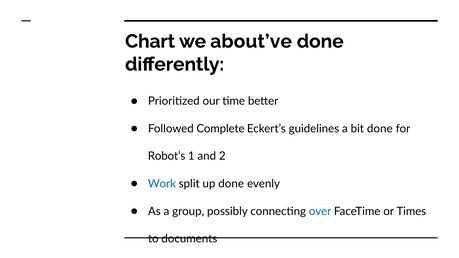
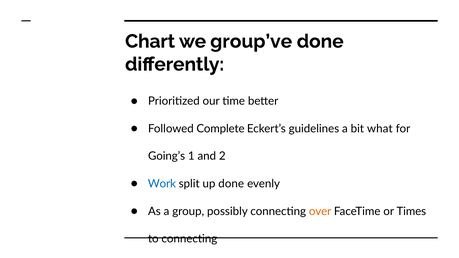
about’ve: about’ve -> group’ve (251, 41)
bit done: done -> what (380, 129)
Robot’s: Robot’s -> Going’s (167, 156)
over colour: blue -> orange (320, 211)
to documents: documents -> connecting (189, 239)
